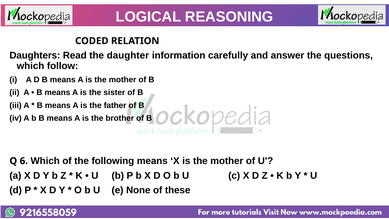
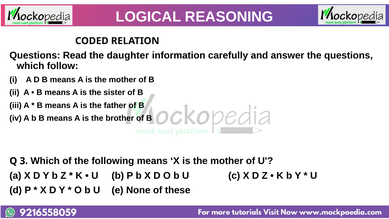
Daughters: Daughters -> Questions (35, 55)
6: 6 -> 3 (22, 161)
